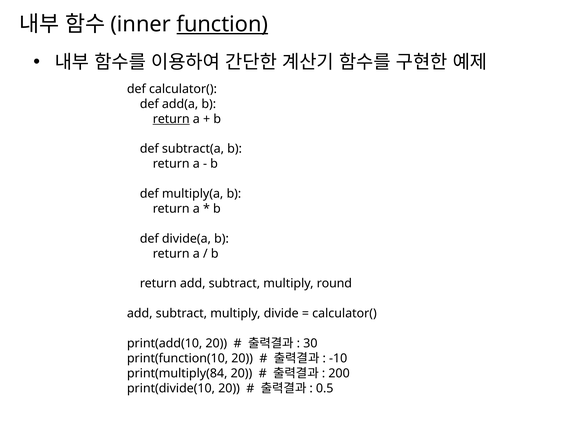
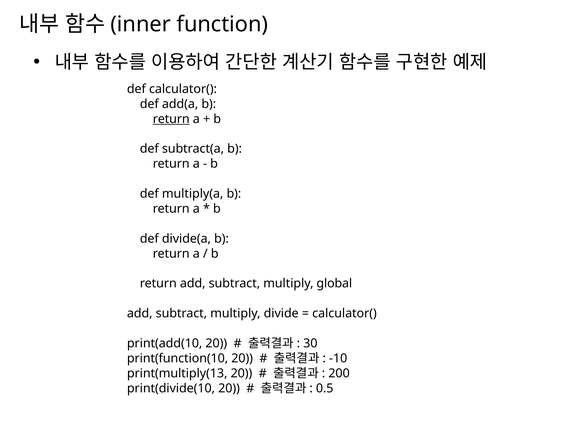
function underline: present -> none (222, 24)
round: round -> global (334, 283)
print(multiply(84: print(multiply(84 -> print(multiply(13 (177, 373)
